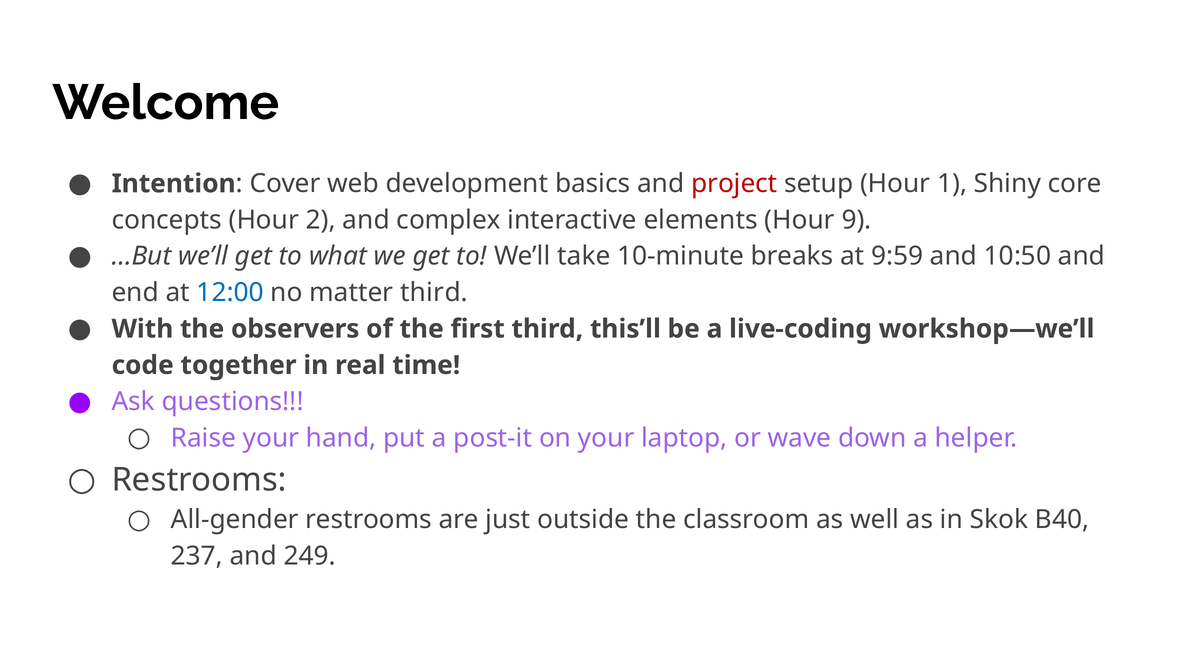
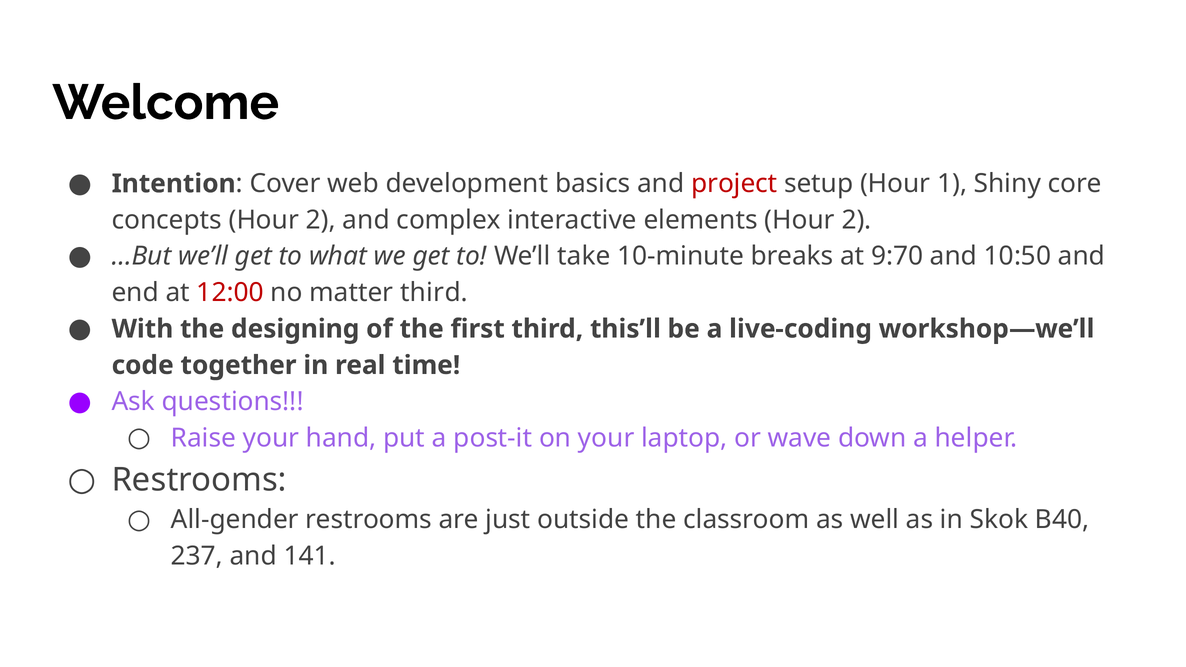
elements Hour 9: 9 -> 2 (857, 220)
9:59: 9:59 -> 9:70 (897, 256)
12:00 colour: blue -> red (230, 293)
observers: observers -> designing (295, 329)
249: 249 -> 141 (310, 556)
